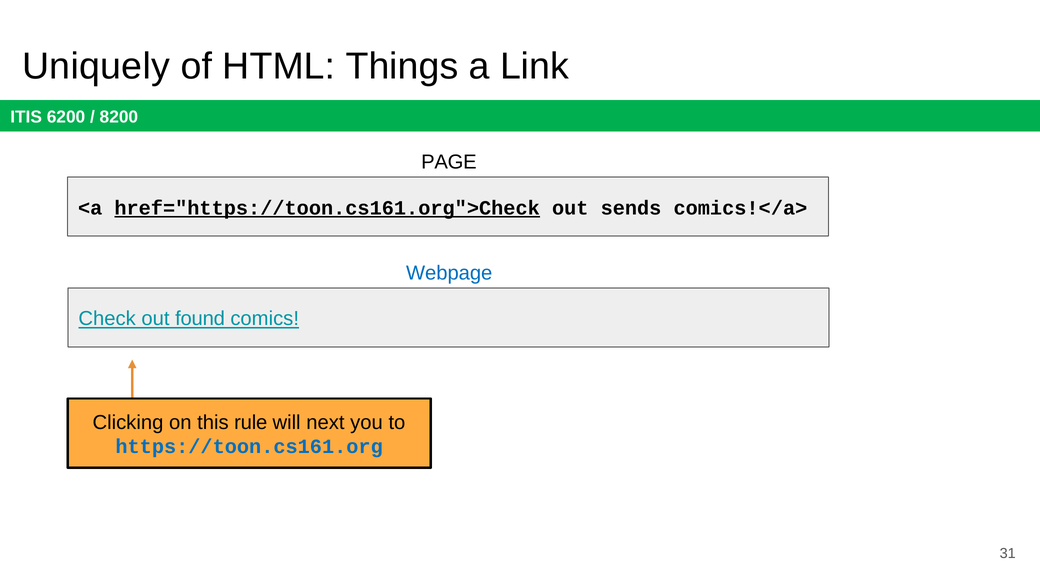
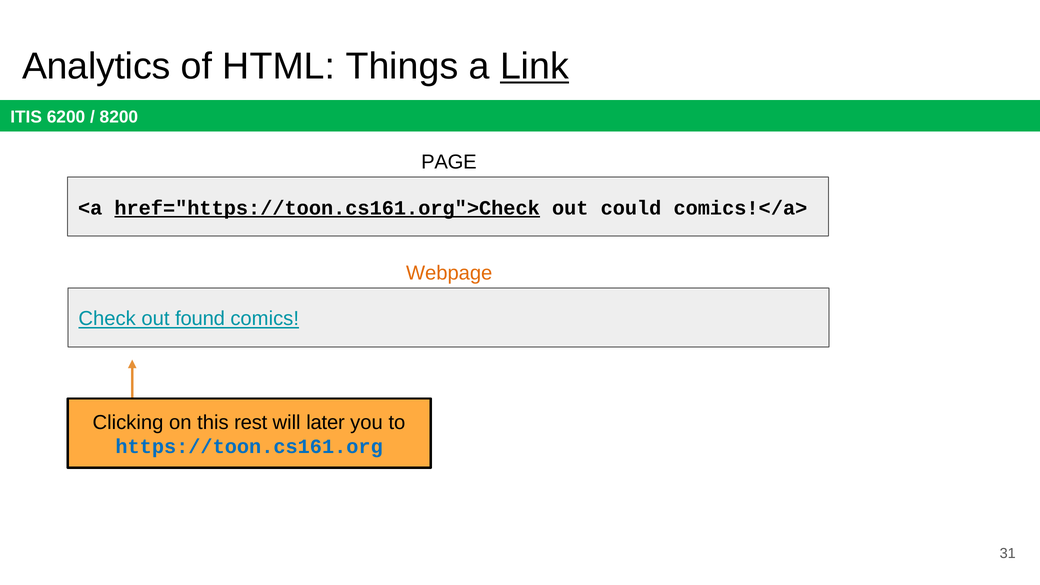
Uniquely: Uniquely -> Analytics (96, 66)
Link underline: none -> present (535, 66)
sends: sends -> could (631, 208)
Webpage colour: blue -> orange (449, 273)
rule: rule -> rest (251, 422)
next: next -> later (326, 422)
